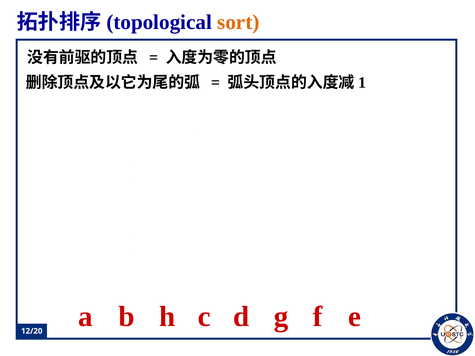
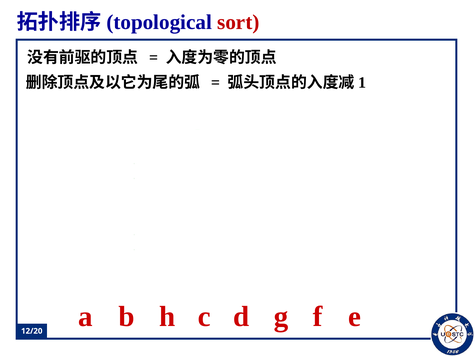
sort colour: orange -> red (238, 22)
